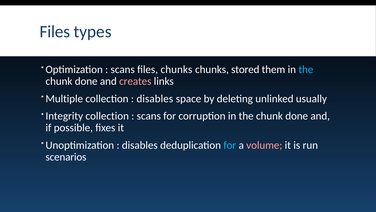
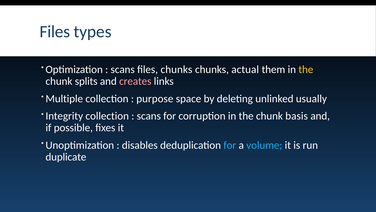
stored: stored -> actual (245, 69)
the colour: light blue -> yellow (306, 69)
done: done -> splits (86, 81)
disables: disables -> purpose (155, 98)
done: done -> basis (297, 116)
volume colour: pink -> light blue (264, 145)
scenarios: scenarios -> duplicate (66, 157)
